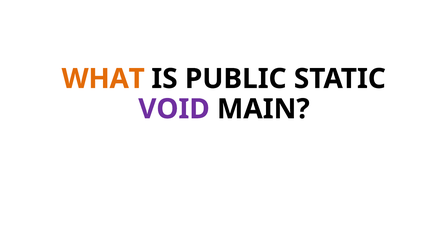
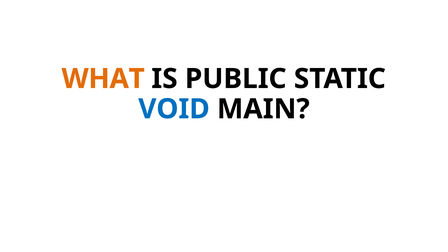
VOID colour: purple -> blue (174, 109)
